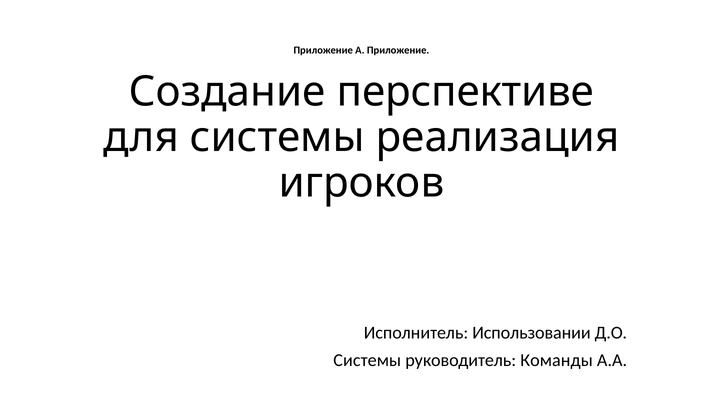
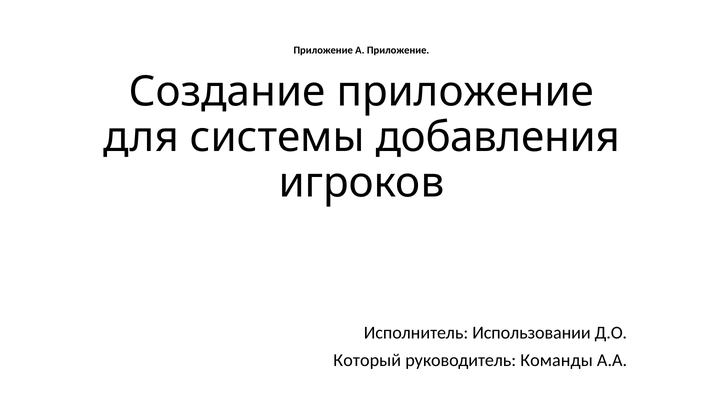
Создание перспективе: перспективе -> приложение (465, 92)
реализация: реализация -> добавления (498, 137)
Системы: Системы -> Который (367, 360)
